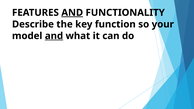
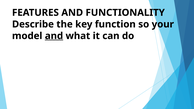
AND underline: present -> none (72, 13)
